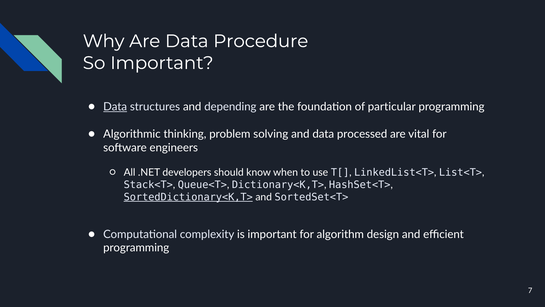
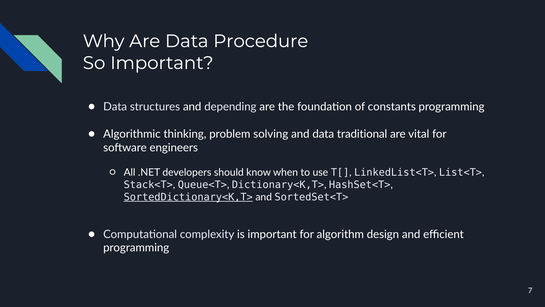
Data underline: present -> none (115, 106)
particular: particular -> constants (392, 106)
processed: processed -> traditional (362, 134)
